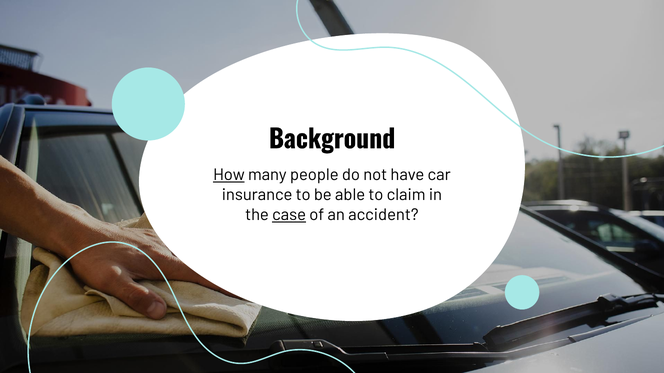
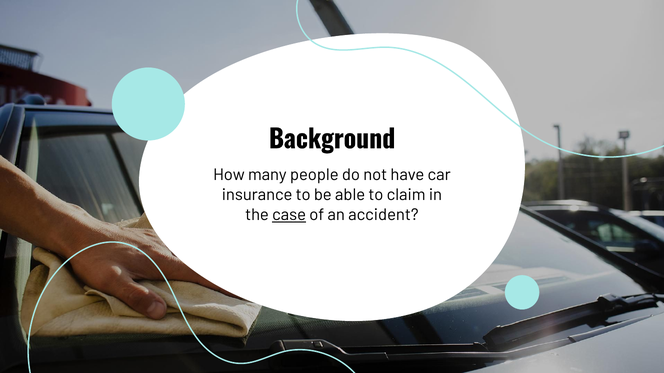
How underline: present -> none (229, 175)
